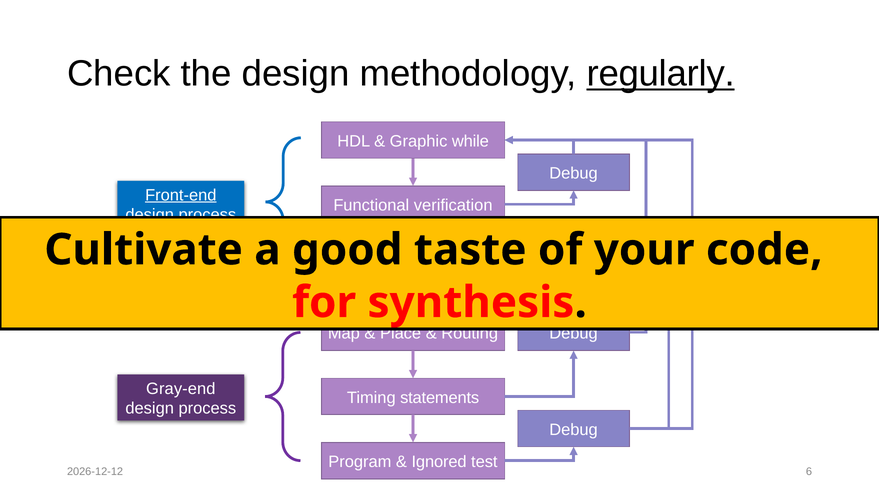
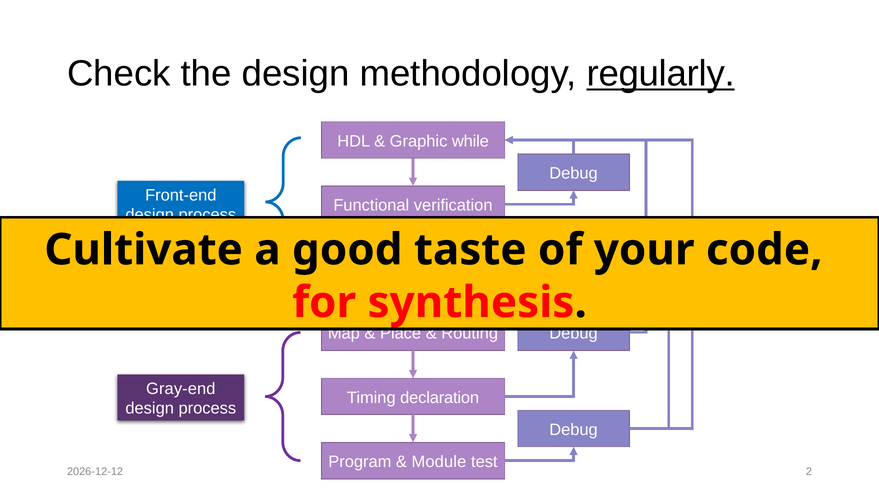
Front-end underline: present -> none (181, 195)
statements: statements -> declaration (440, 398)
Ignored: Ignored -> Module (439, 462)
6: 6 -> 2 (809, 472)
